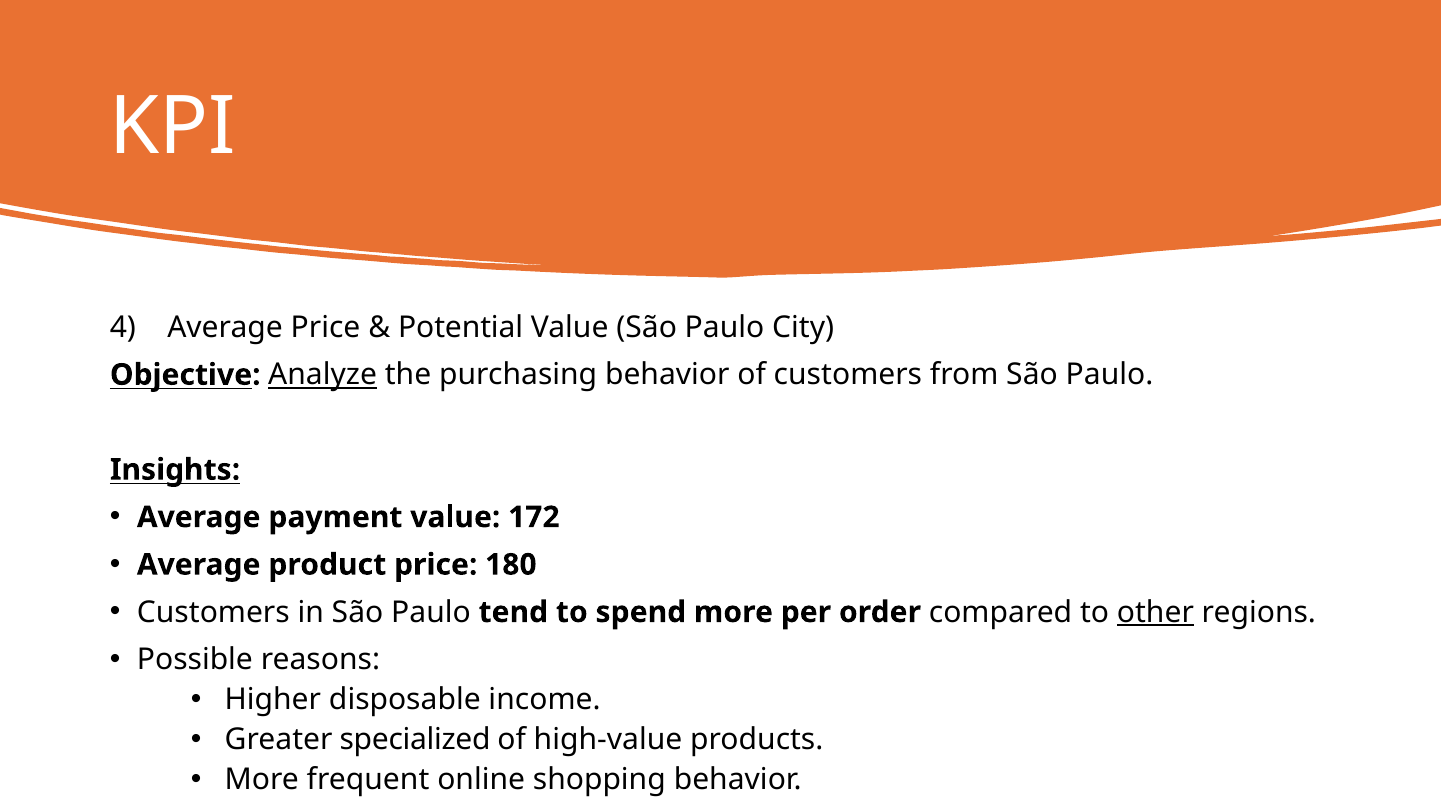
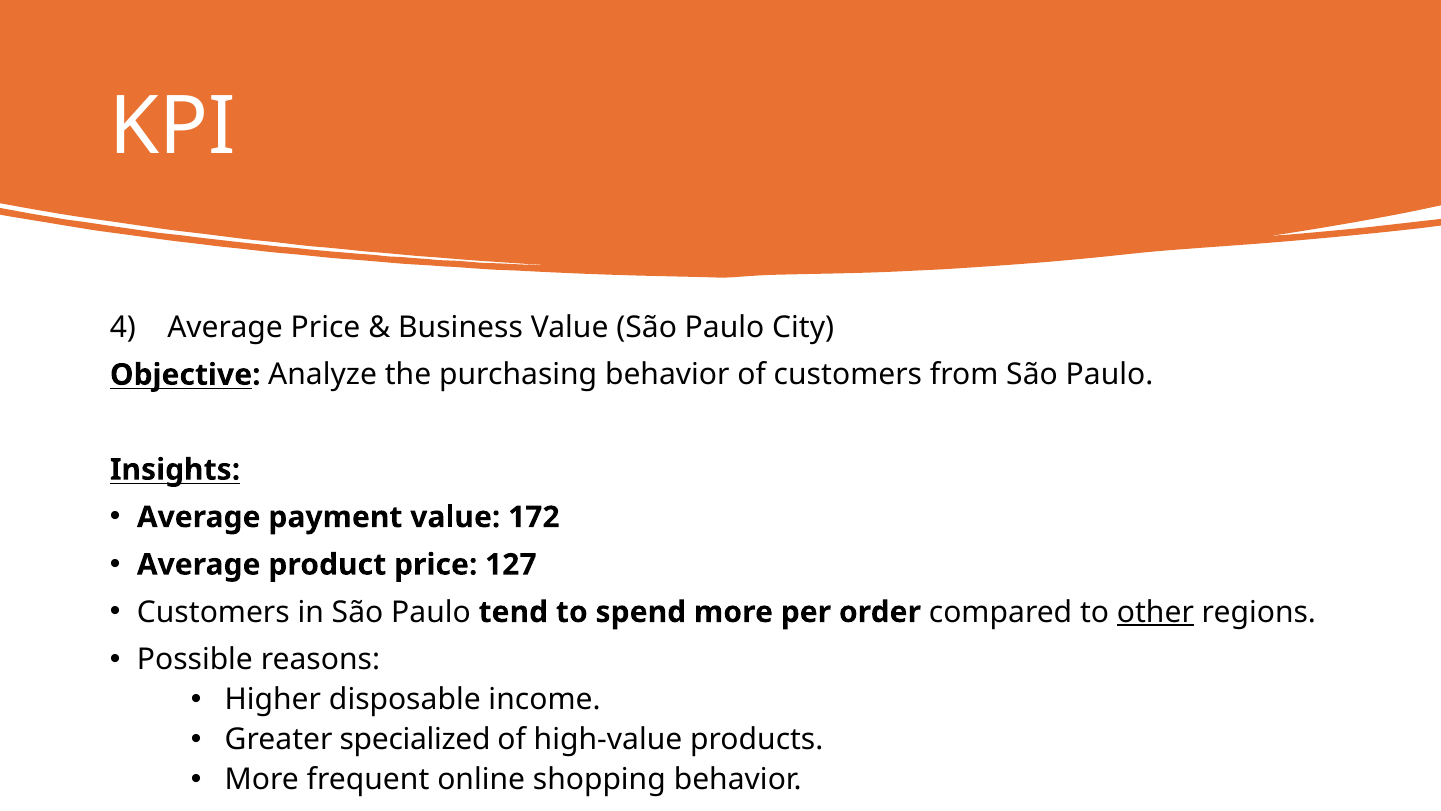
Potential: Potential -> Business (461, 327)
Analyze underline: present -> none (323, 375)
180: 180 -> 127 (511, 564)
